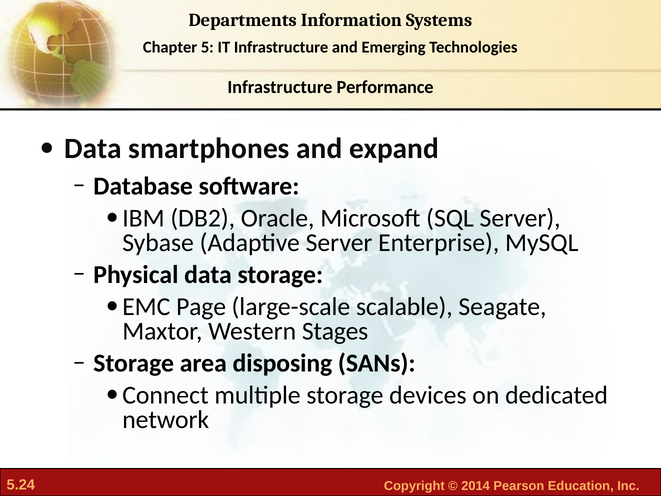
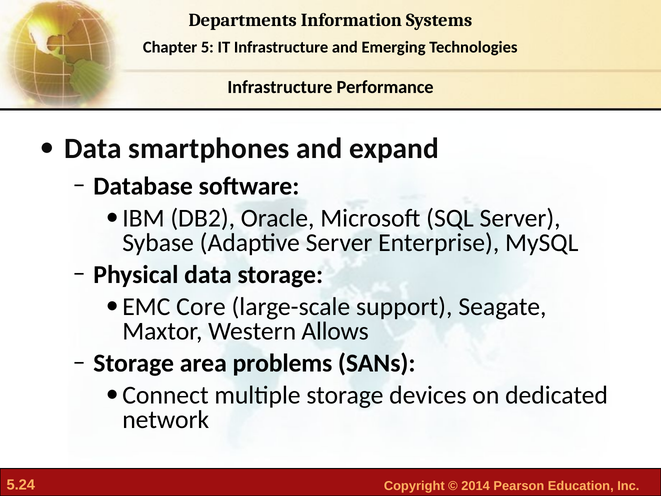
Page: Page -> Core (201, 306)
scalable: scalable -> support (404, 306)
Stages: Stages -> Allows (335, 331)
disposing: disposing -> problems (282, 363)
